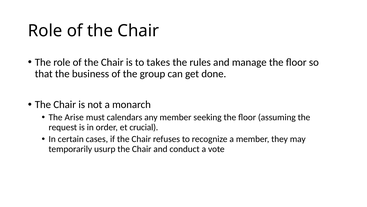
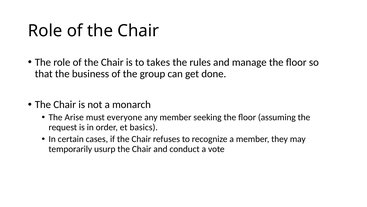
calendars: calendars -> everyone (124, 117)
crucial: crucial -> basics (144, 127)
